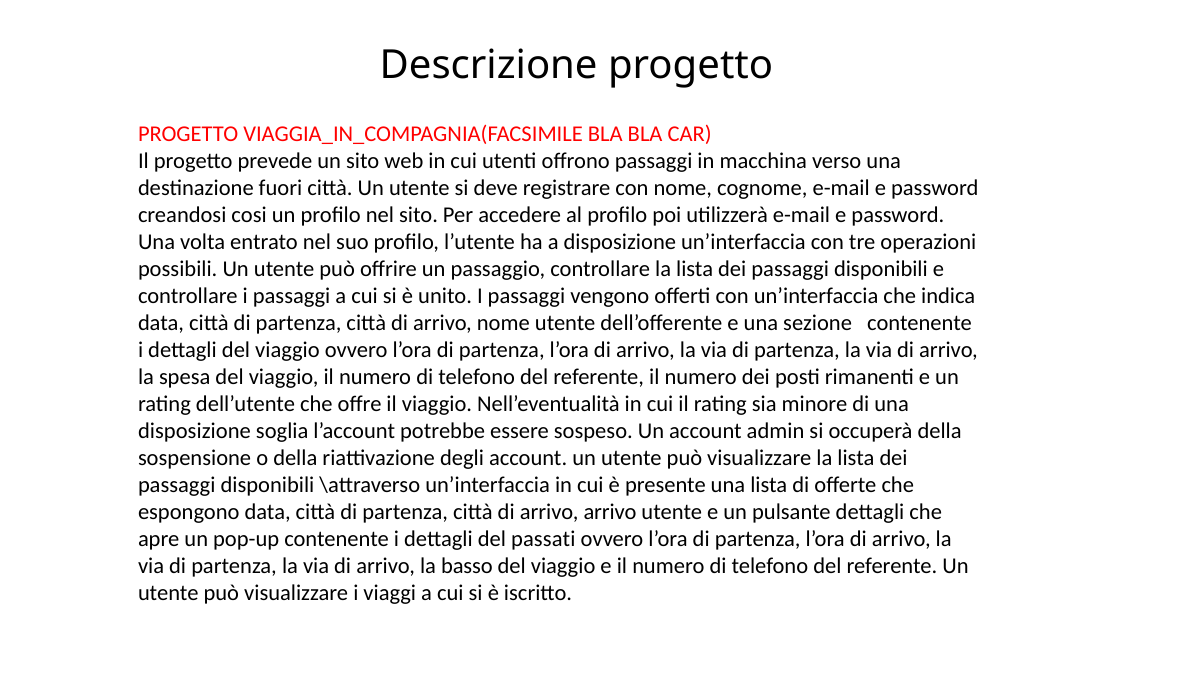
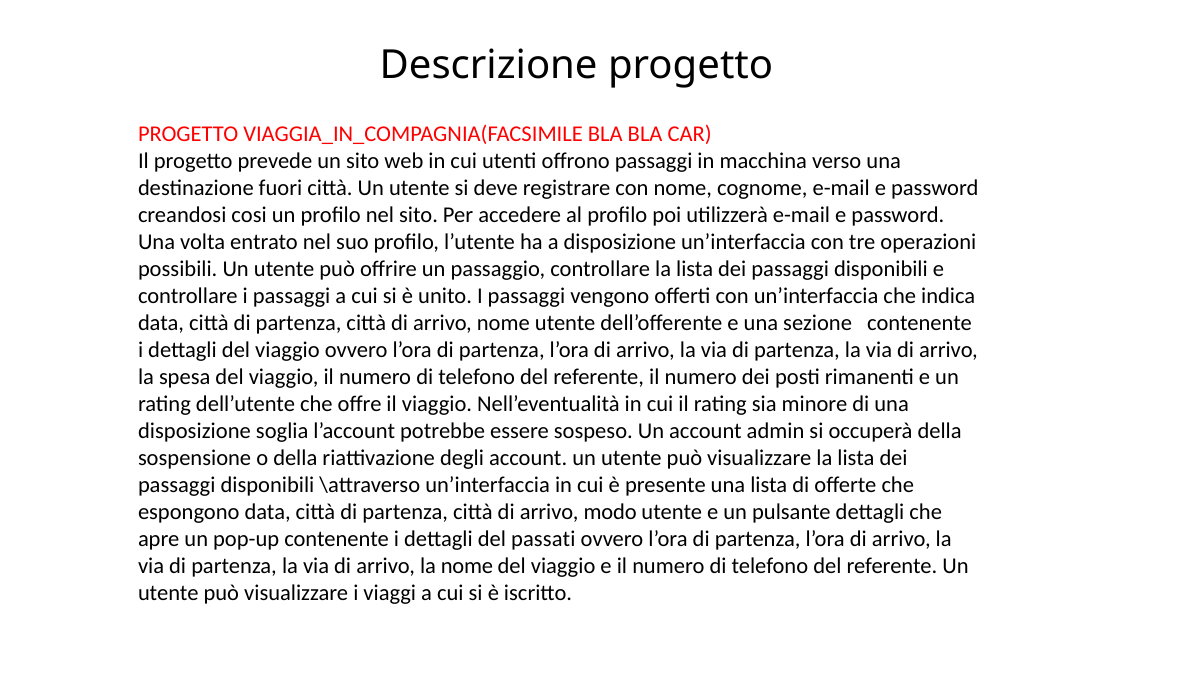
arrivo arrivo: arrivo -> modo (610, 512)
la basso: basso -> nome (467, 567)
